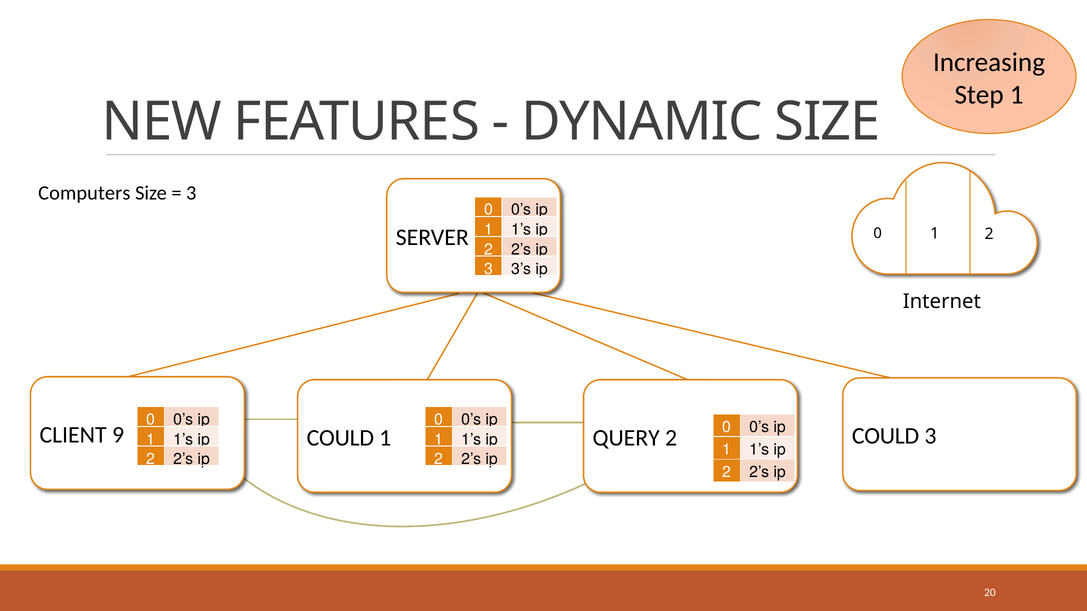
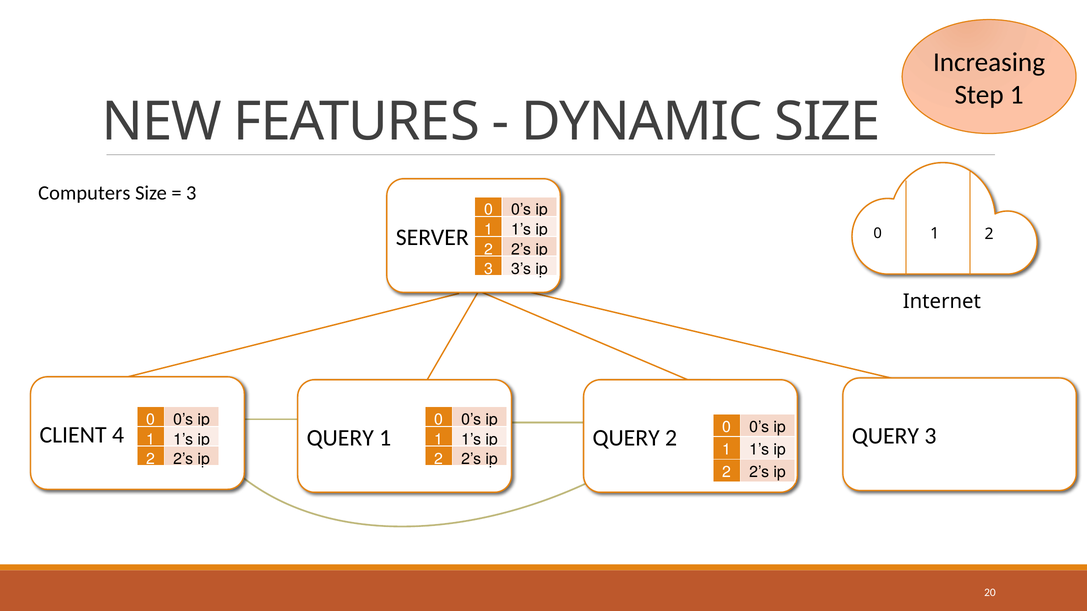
9: 9 -> 4 (118, 435)
COULD: COULD -> QUERY (885, 436)
COULD: COULD -> QUERY (340, 438)
